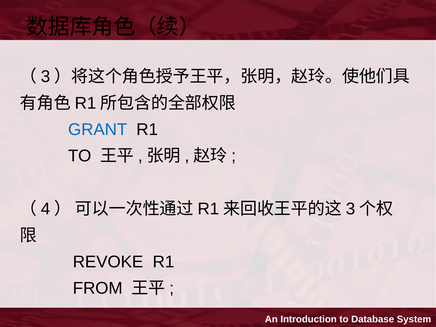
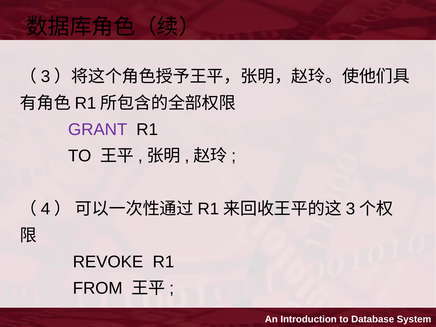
GRANT colour: blue -> purple (98, 130)
